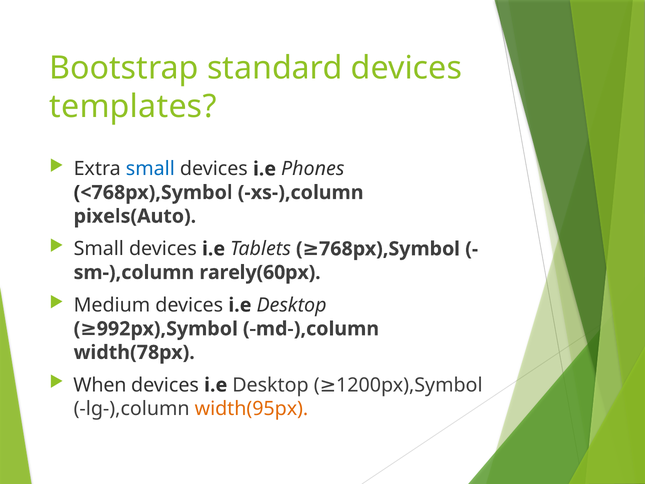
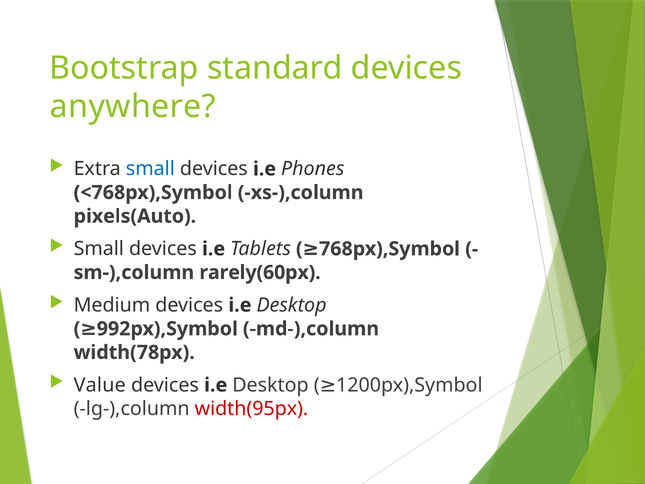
templates: templates -> anywhere (133, 107)
When: When -> Value (100, 385)
width(95px colour: orange -> red (251, 409)
